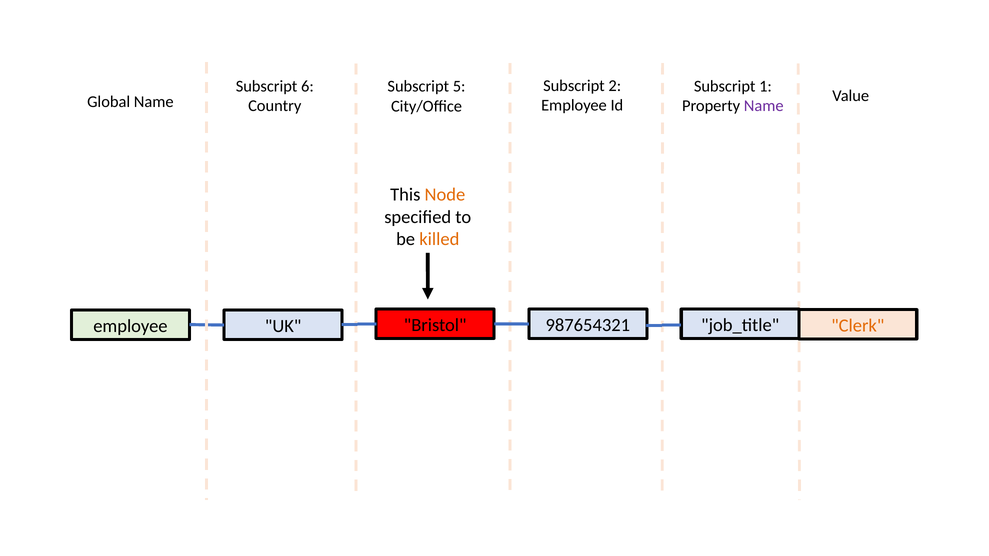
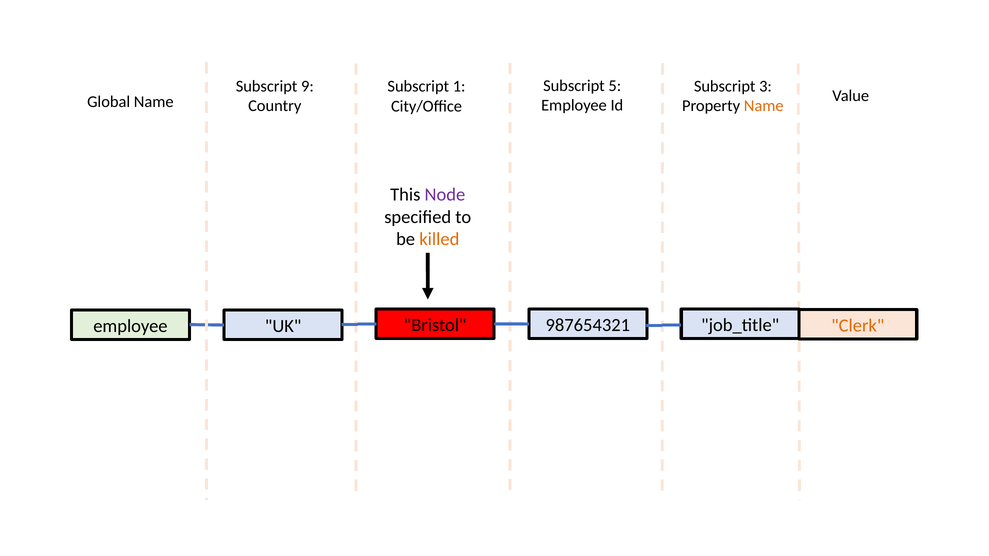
2: 2 -> 5 (615, 86)
6: 6 -> 9 (307, 86)
1: 1 -> 3 (766, 86)
5: 5 -> 1 (459, 86)
Name colour: purple -> orange (764, 106)
Node colour: orange -> purple (445, 195)
